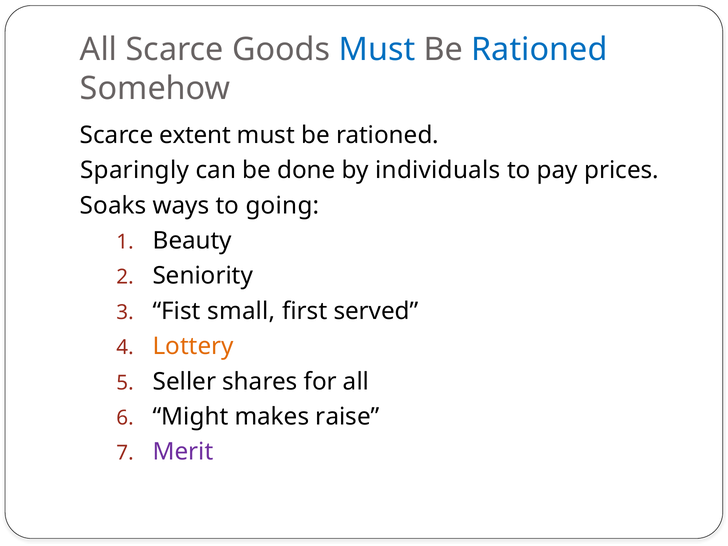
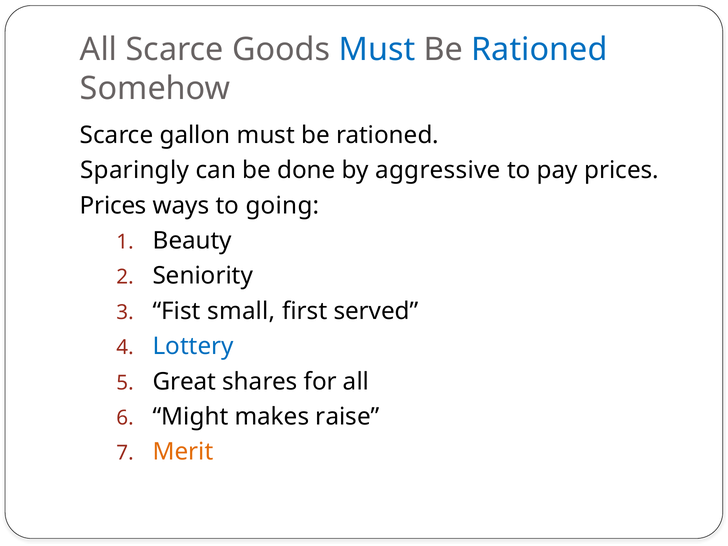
extent: extent -> gallon (195, 135)
individuals: individuals -> aggressive (438, 170)
Soaks: Soaks -> Prices (113, 206)
Lottery colour: orange -> blue (193, 346)
Seller: Seller -> Great (184, 381)
Merit colour: purple -> orange (183, 452)
